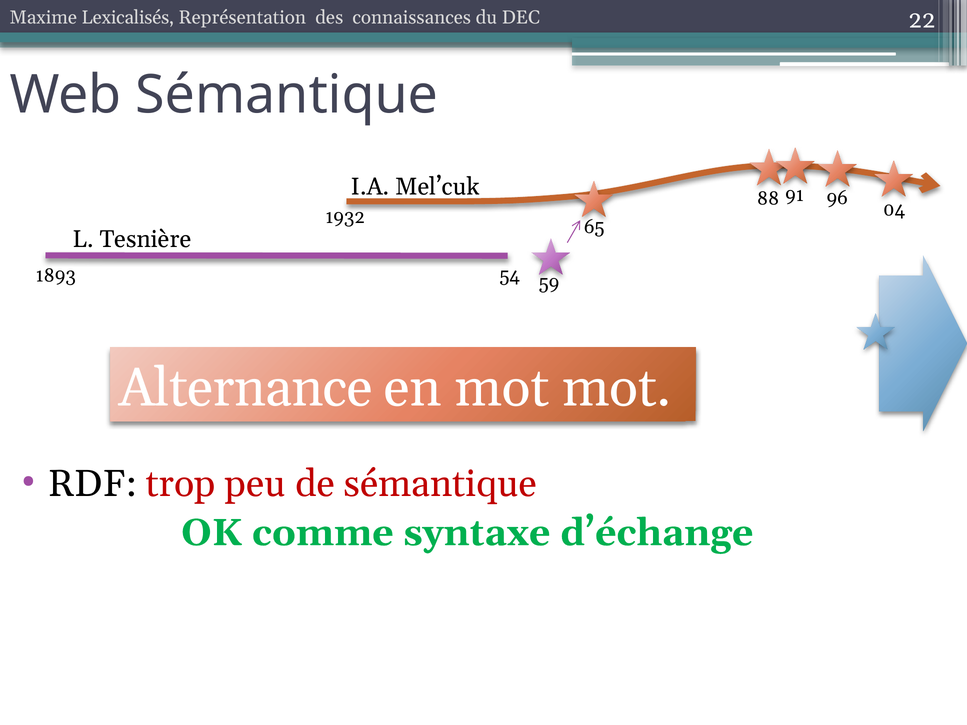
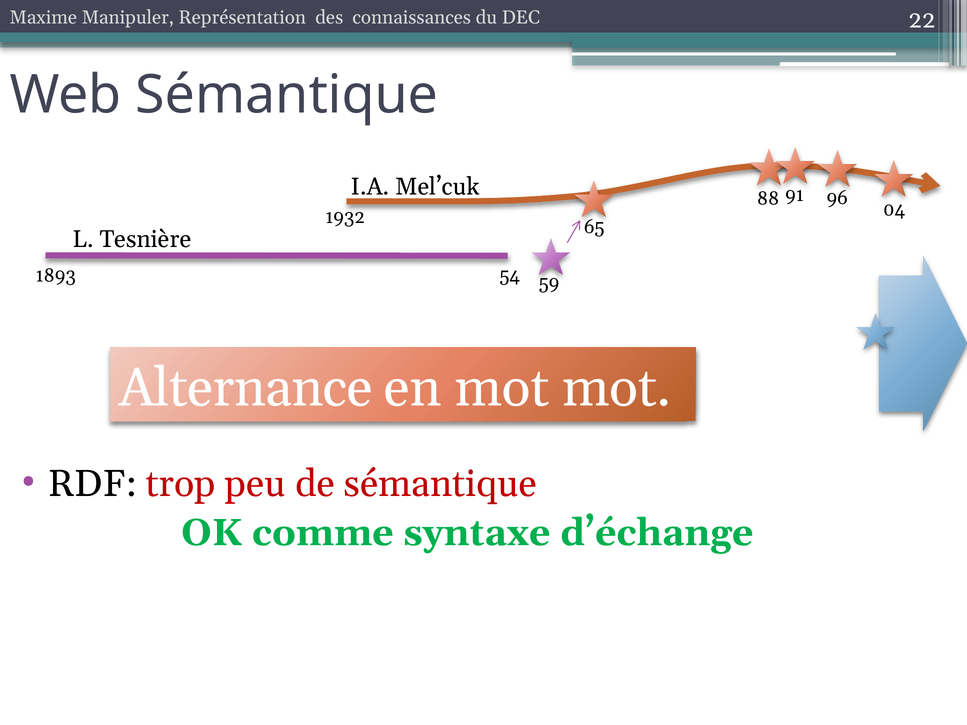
Lexicalisés: Lexicalisés -> Manipuler (128, 17)
